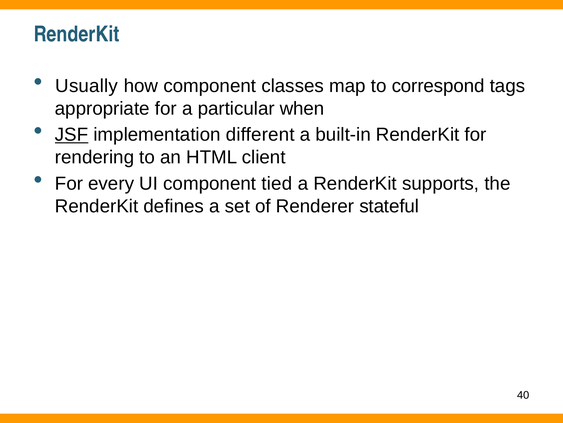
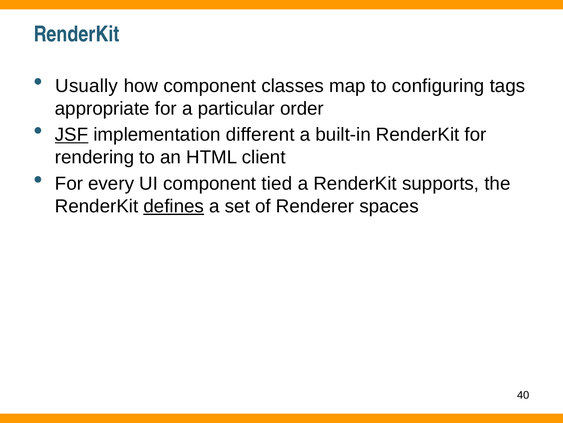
correspond: correspond -> configuring (438, 86)
when: when -> order (302, 108)
defines underline: none -> present (174, 206)
stateful: stateful -> spaces (389, 206)
